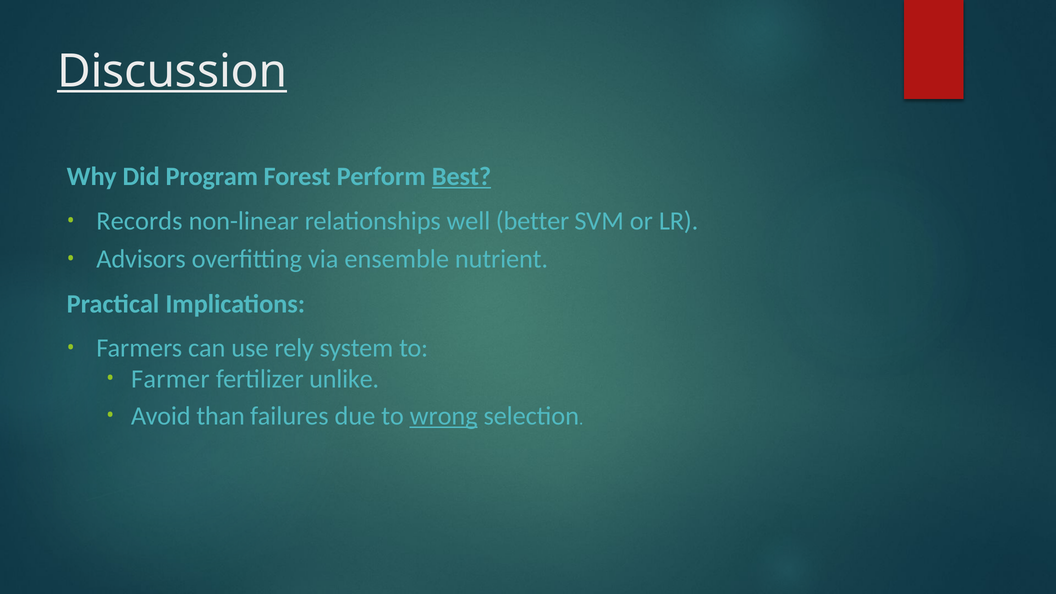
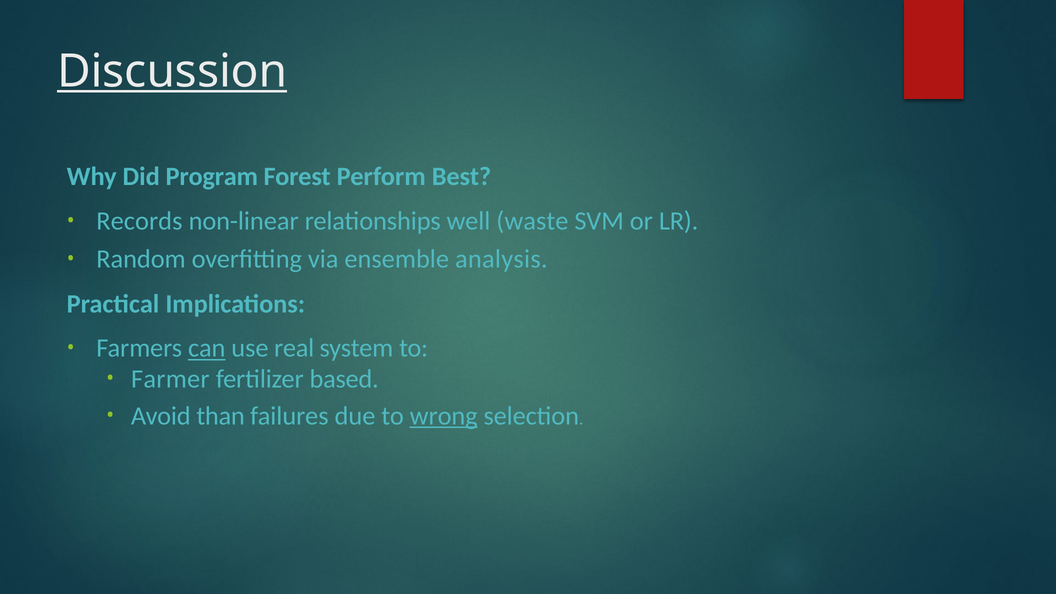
Best underline: present -> none (462, 177)
better: better -> waste (532, 221)
Advisors: Advisors -> Random (141, 259)
nutrient: nutrient -> analysis (501, 259)
can underline: none -> present (207, 348)
rely: rely -> real (294, 348)
unlike: unlike -> based (344, 379)
